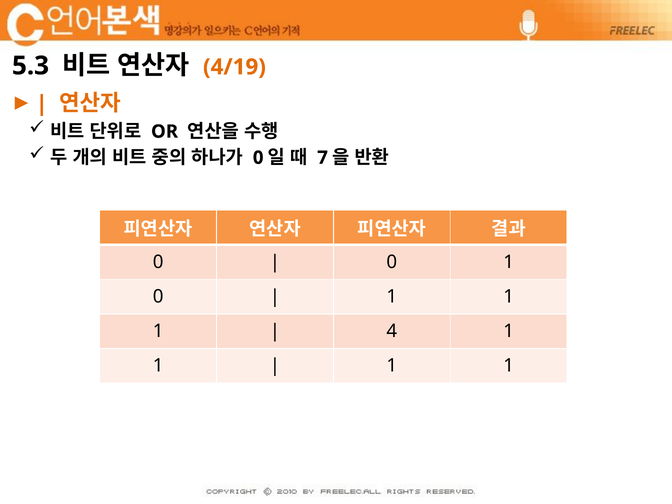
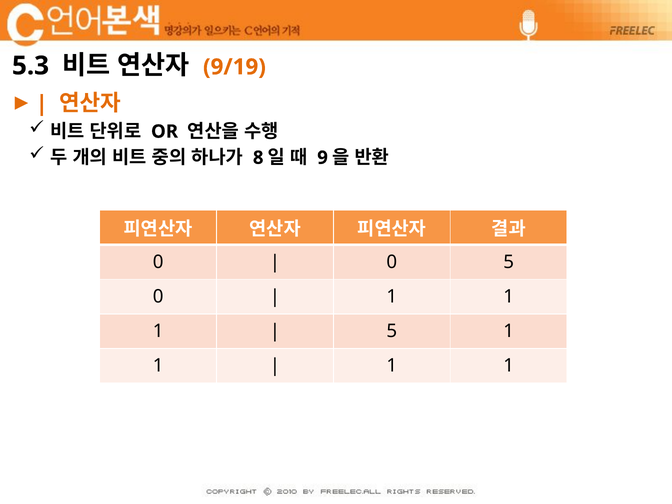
4/19: 4/19 -> 9/19 (234, 67)
0: 0 -> 8 (258, 158)
7: 7 -> 9 (323, 158)
0 1: 1 -> 5 (509, 262)
4: 4 -> 5 (392, 331)
